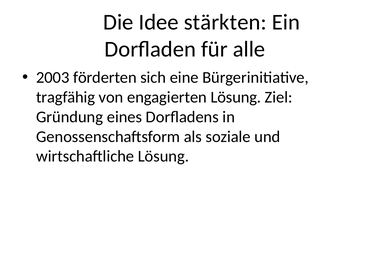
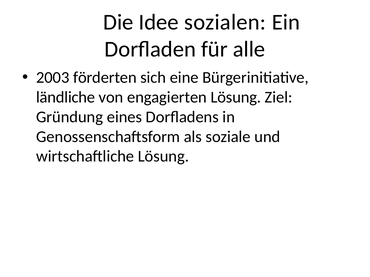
stärkten: stärkten -> sozialen (225, 22)
tragfähig: tragfähig -> ländliche (66, 97)
